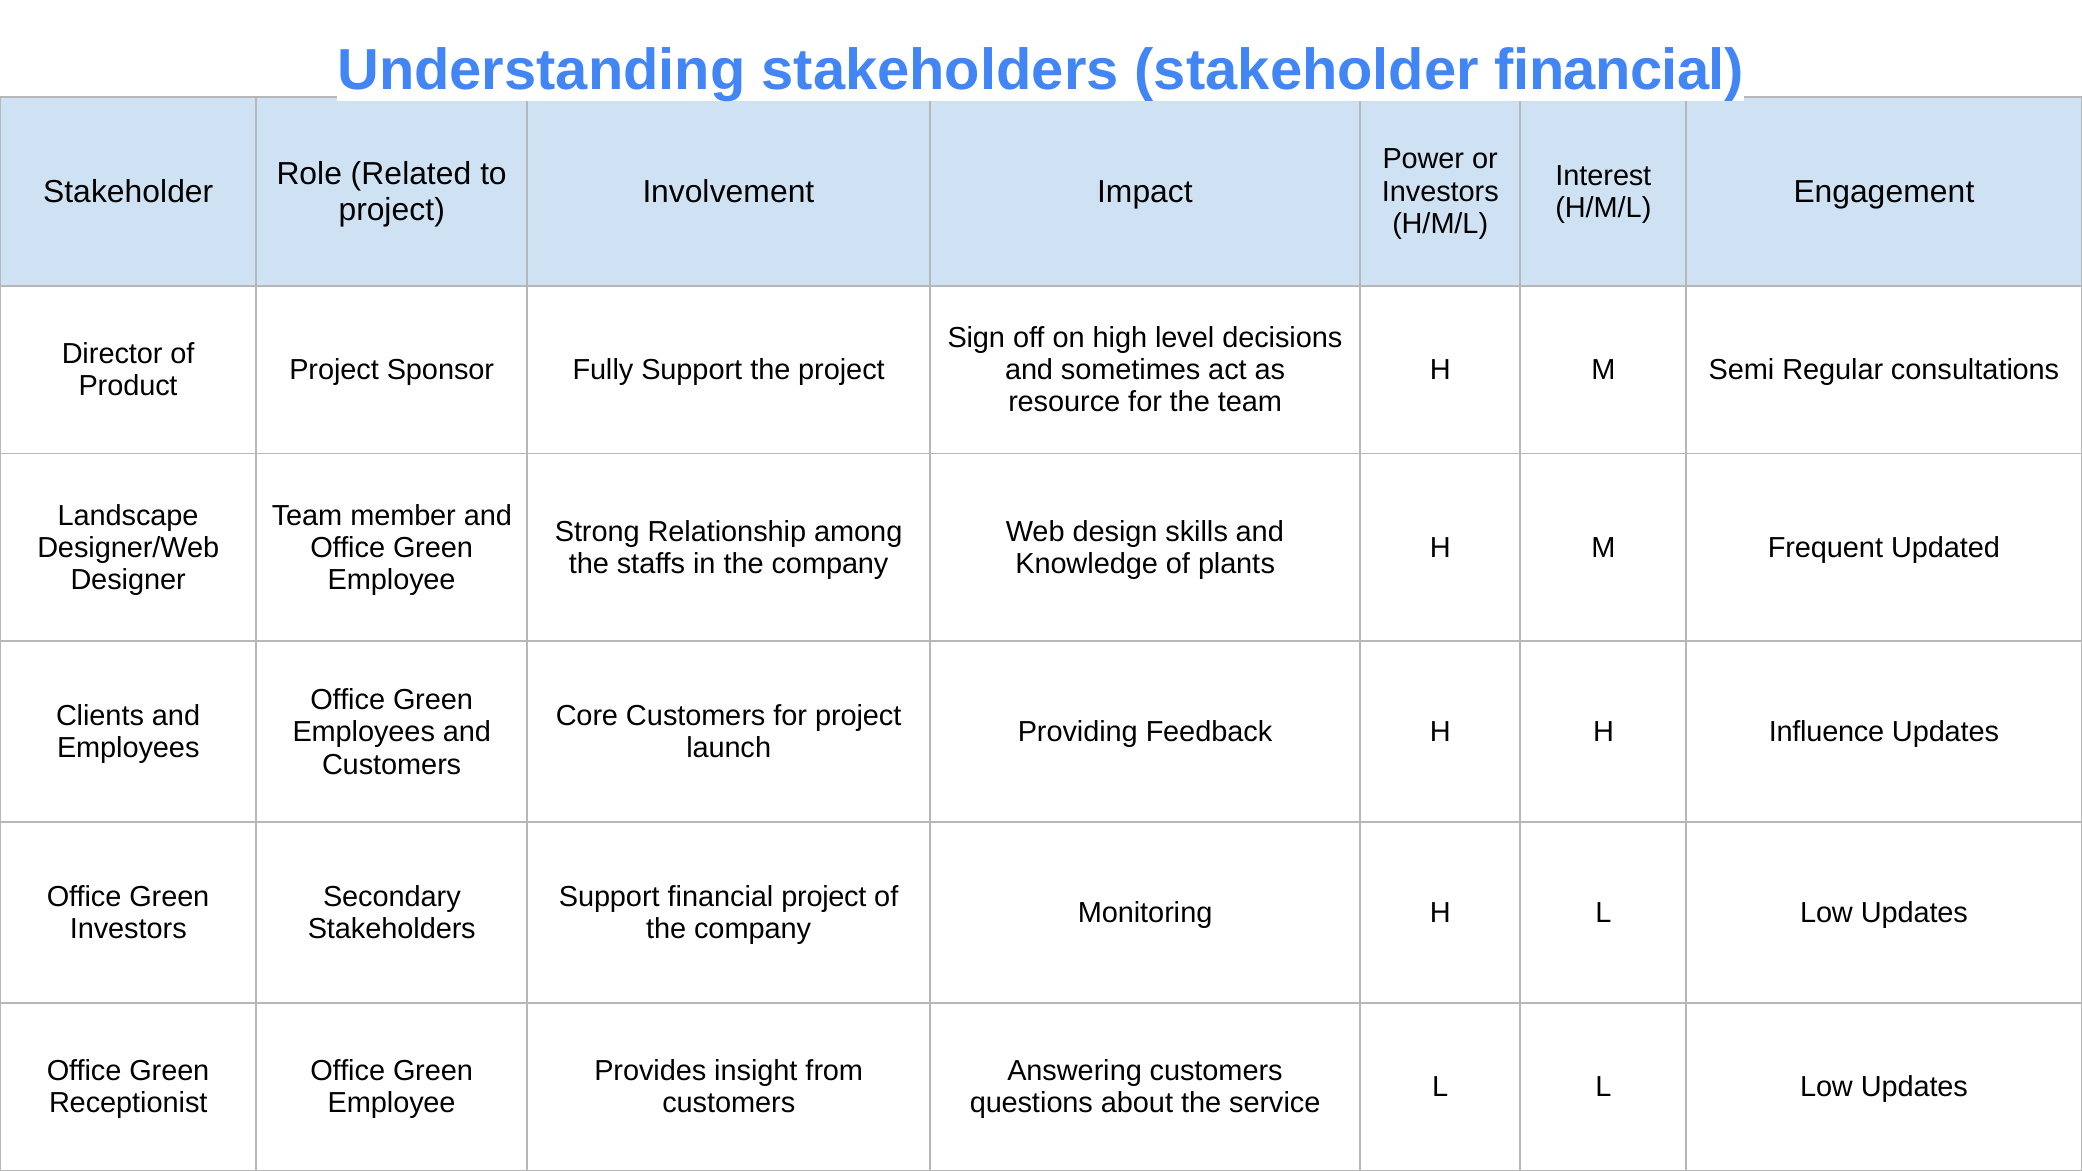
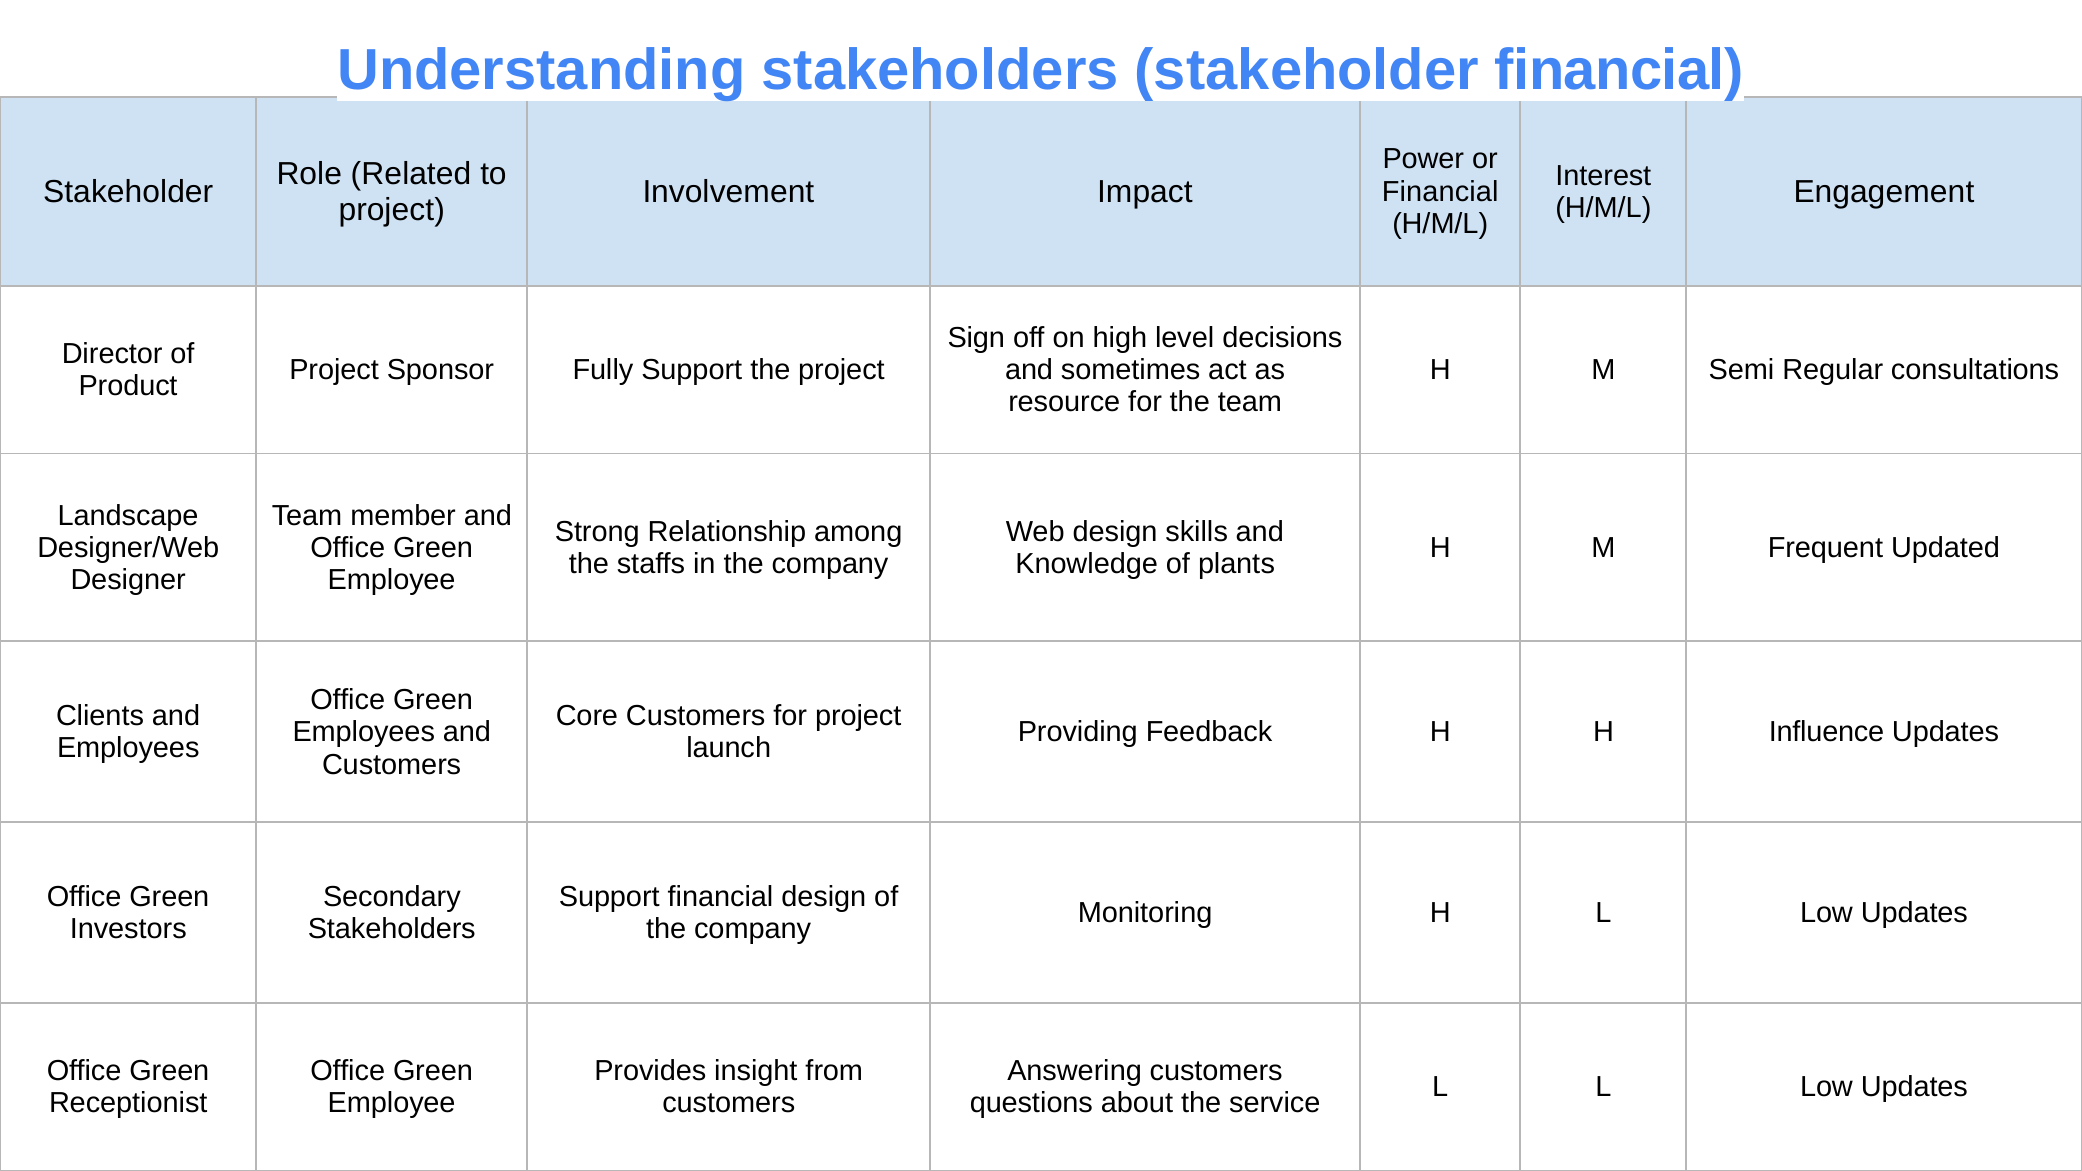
Investors: Investors -> Financial (1440, 192)
financial project: project -> design (824, 897)
